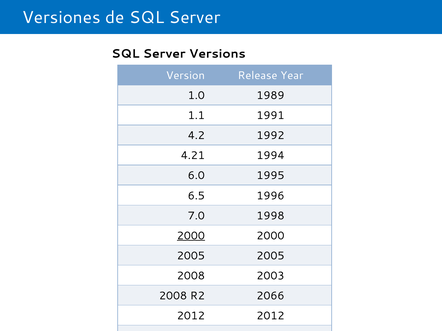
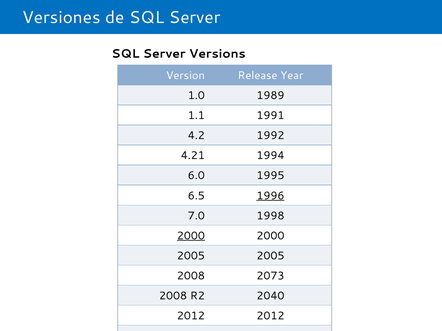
1996 underline: none -> present (270, 196)
2003: 2003 -> 2073 (270, 276)
2066: 2066 -> 2040 (270, 296)
